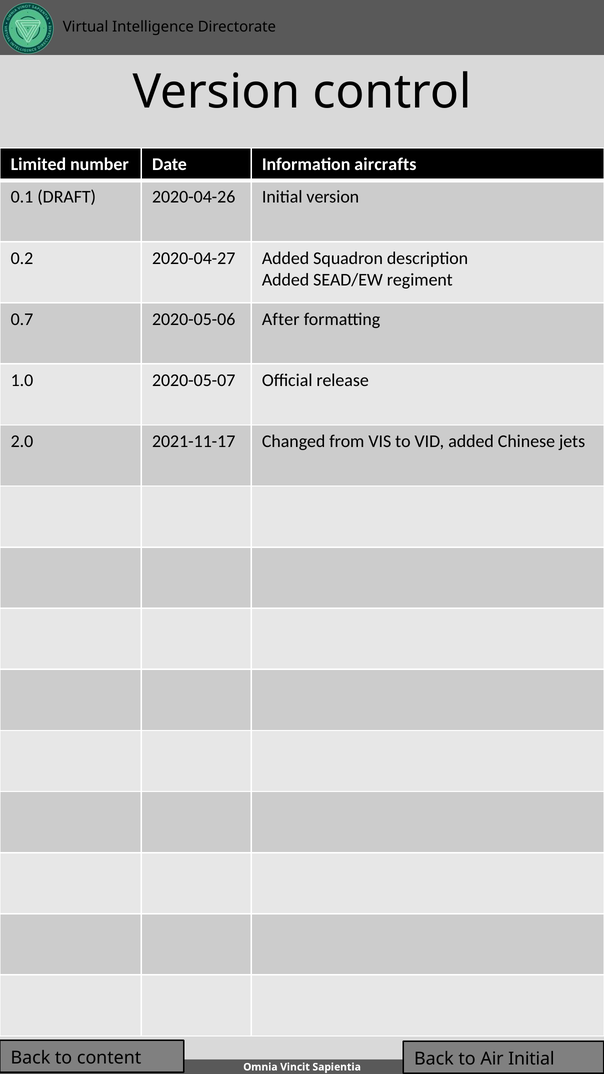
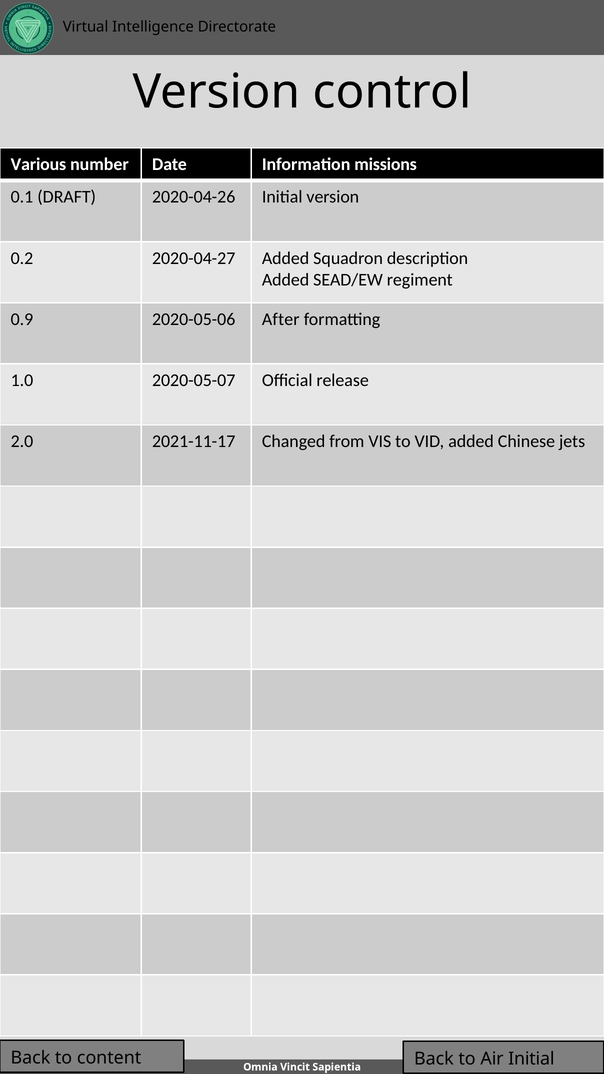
Limited: Limited -> Various (38, 164)
aircrafts: aircrafts -> missions (386, 164)
0.7: 0.7 -> 0.9 (22, 319)
